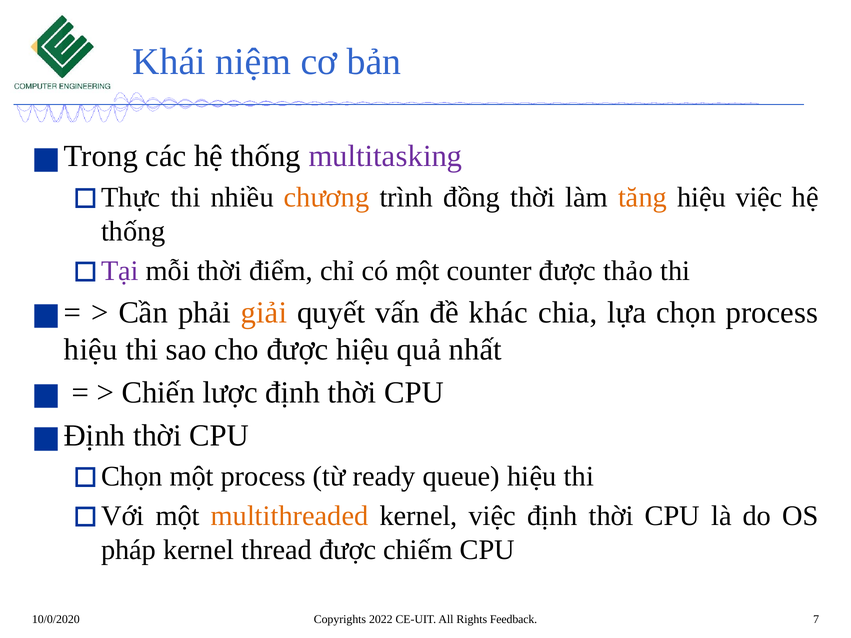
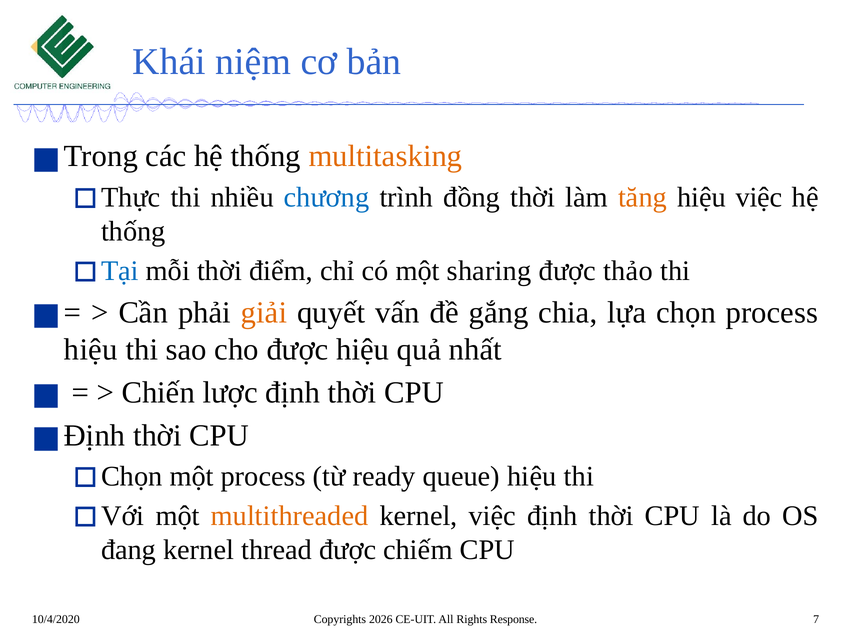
multitasking colour: purple -> orange (385, 156)
chương colour: orange -> blue (327, 197)
Tại colour: purple -> blue (120, 271)
counter: counter -> sharing (489, 271)
khác: khác -> gắng (499, 313)
pháp: pháp -> đang (129, 550)
2022: 2022 -> 2026 (381, 619)
Feedback: Feedback -> Response (514, 619)
10/0/2020: 10/0/2020 -> 10/4/2020 (56, 619)
